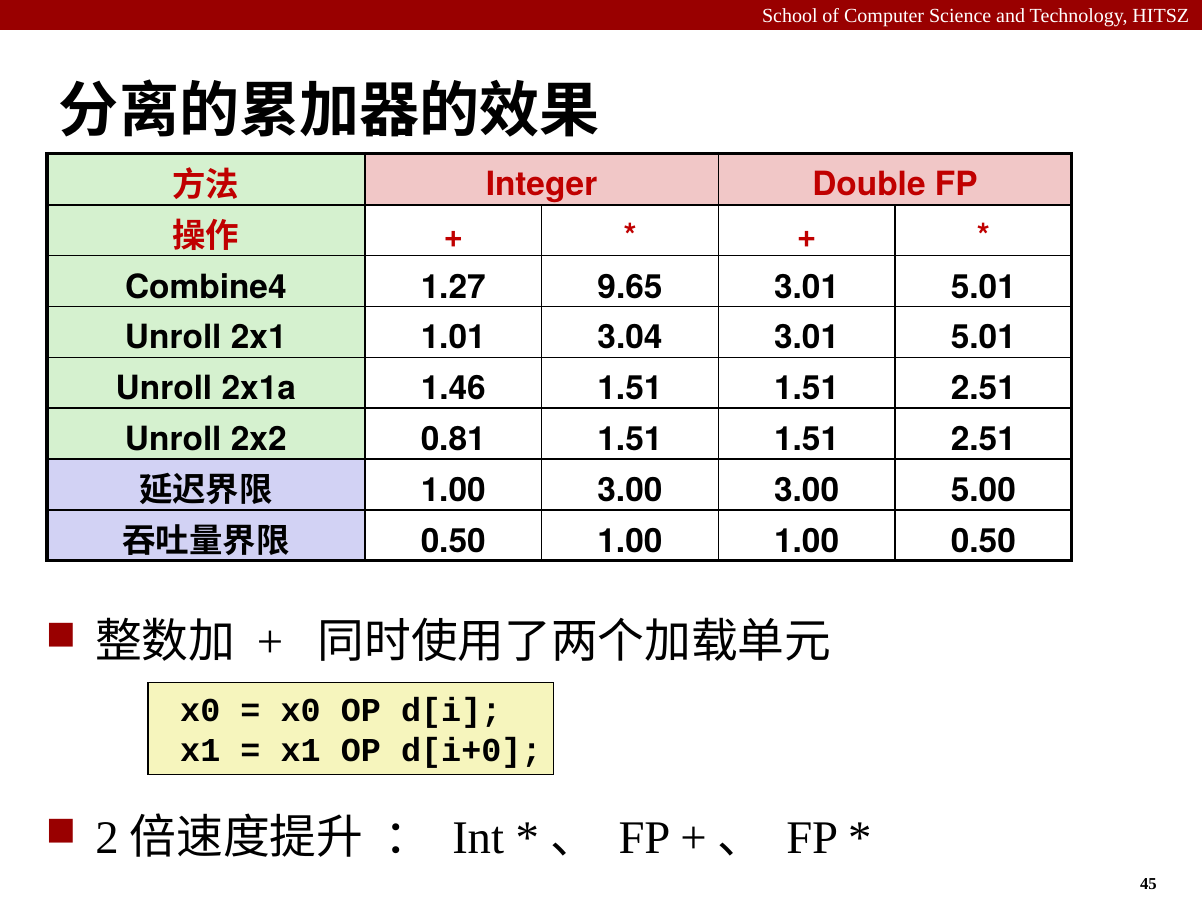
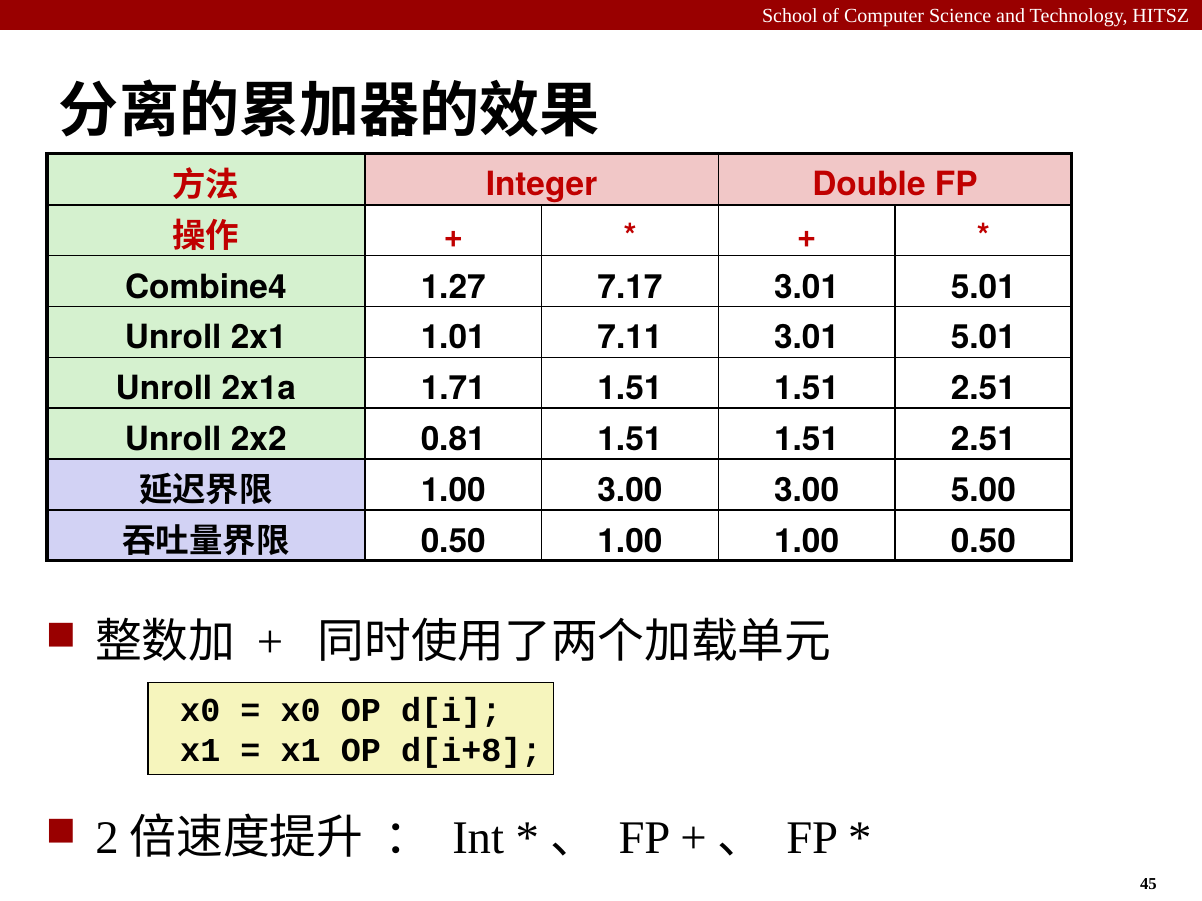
9.65: 9.65 -> 7.17 (630, 287)
3.04: 3.04 -> 7.11 (630, 338)
1.46: 1.46 -> 1.71 (453, 389)
d[i+0: d[i+0 -> d[i+8 (471, 751)
